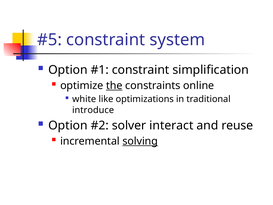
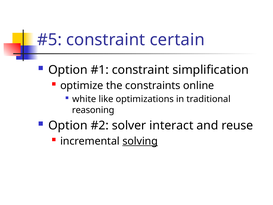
system: system -> certain (177, 40)
the underline: present -> none (114, 85)
introduce: introduce -> reasoning (93, 110)
